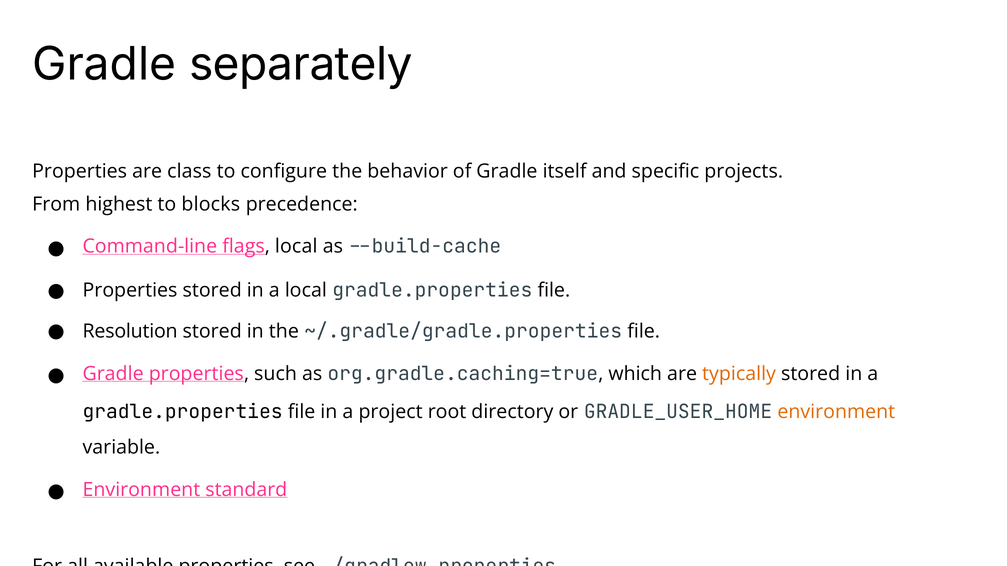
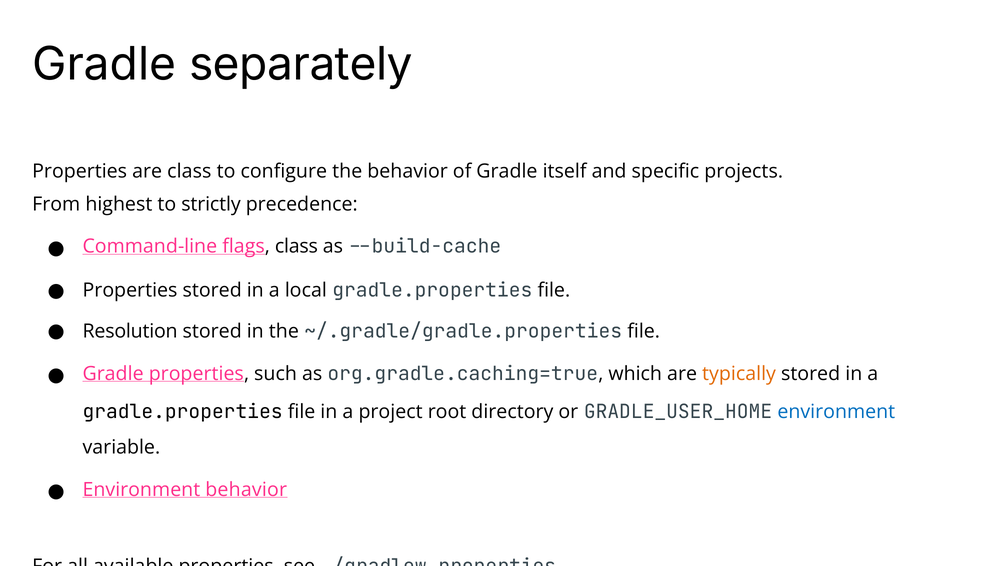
blocks: blocks -> strictly (211, 204)
flags local: local -> class (296, 247)
environment colour: orange -> blue (836, 412)
Environment standard: standard -> behavior (246, 490)
